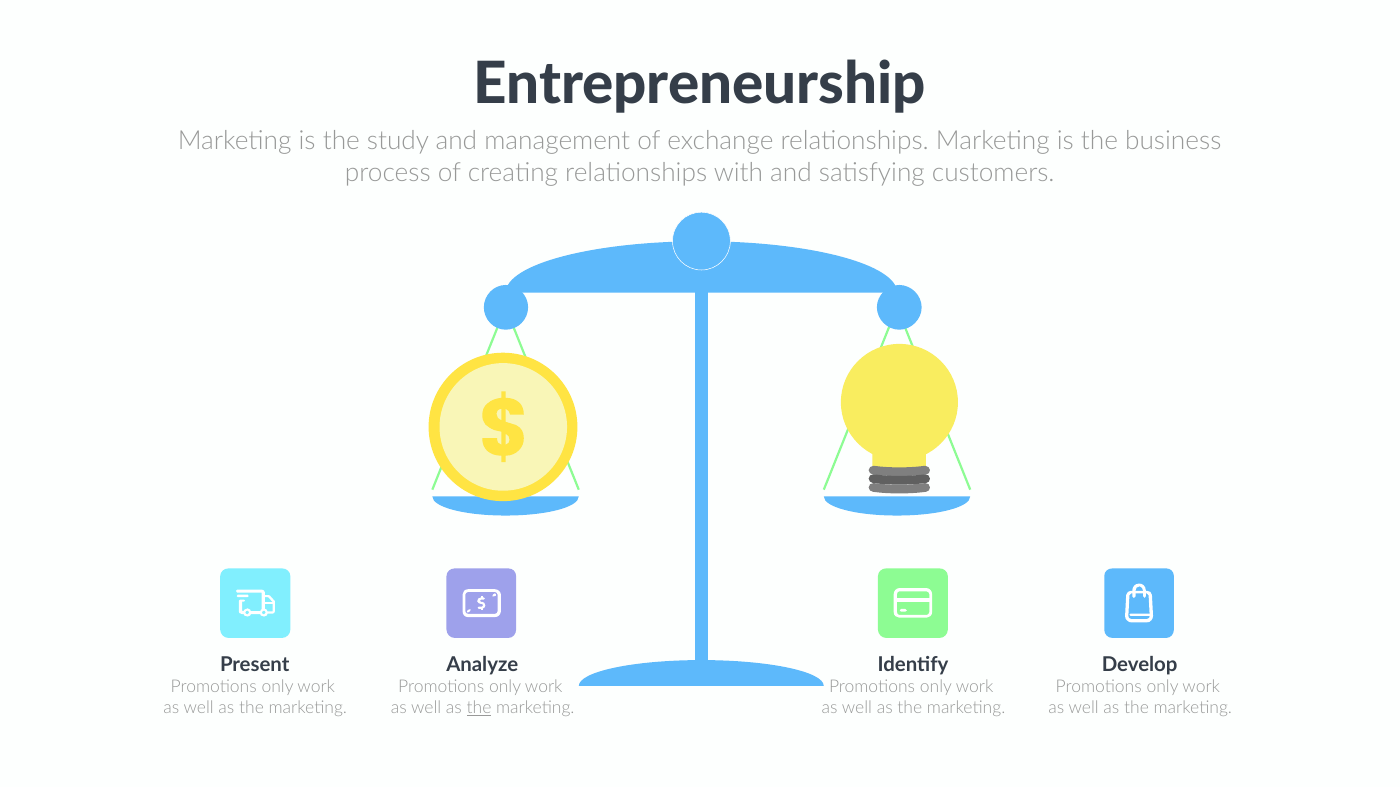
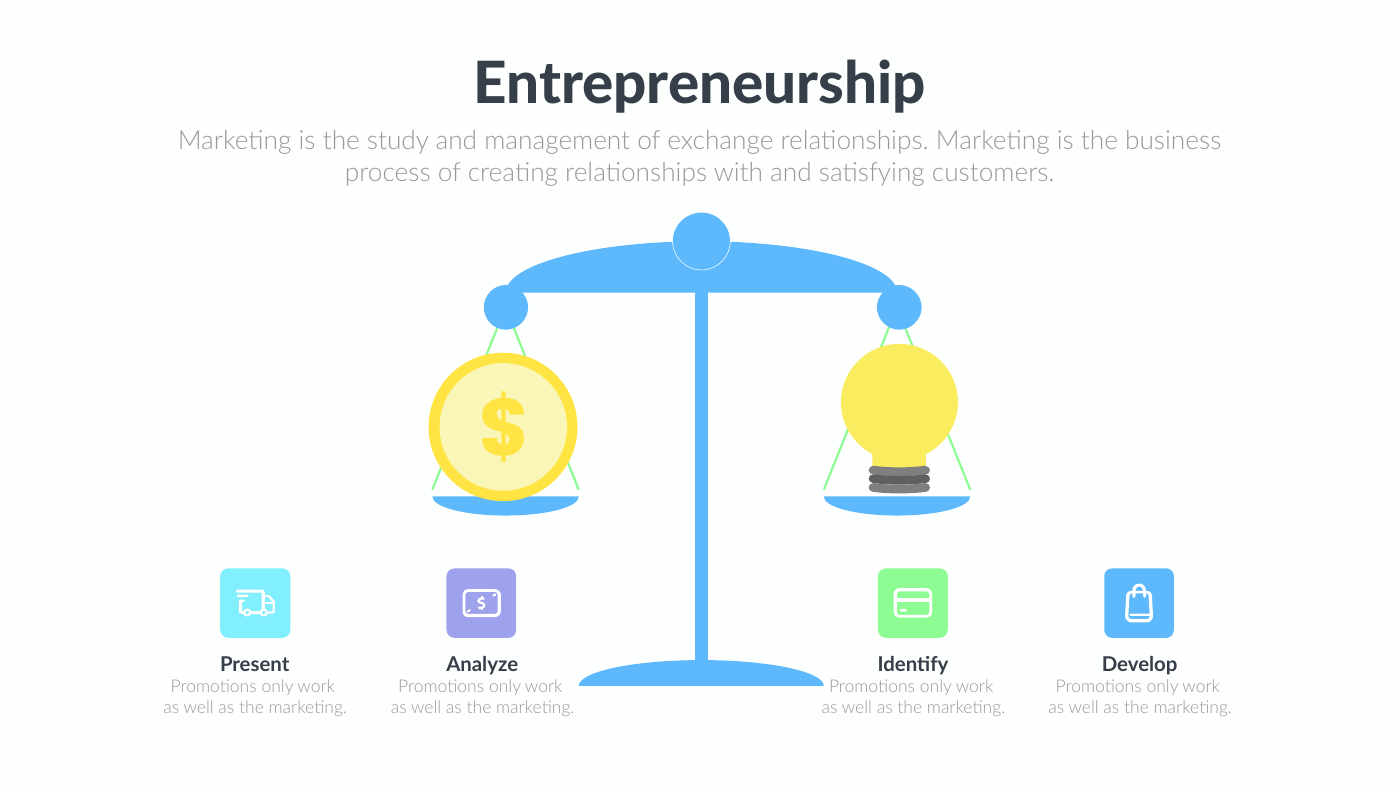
the underline: present -> none (479, 708)
